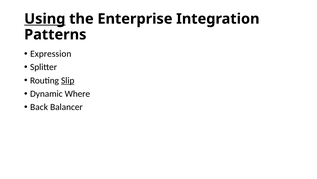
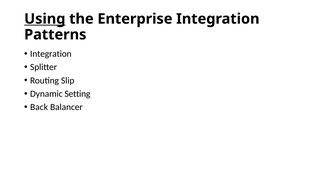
Expression: Expression -> Integration (51, 54)
Slip underline: present -> none (68, 80)
Where: Where -> Setting (77, 93)
